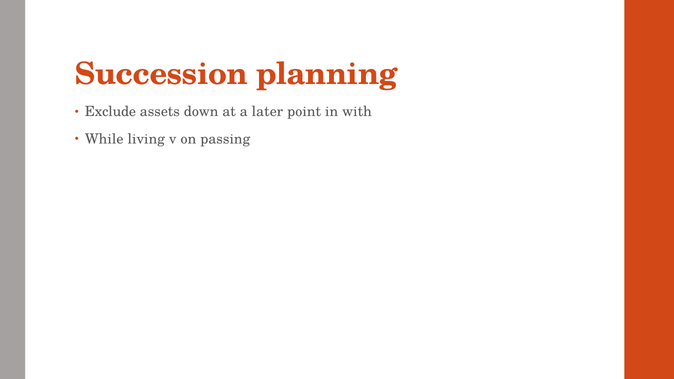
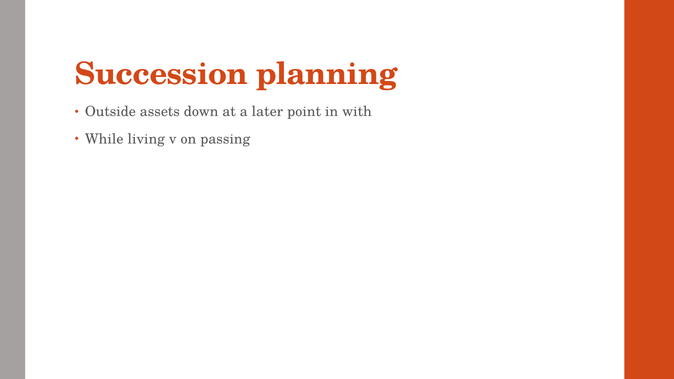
Exclude: Exclude -> Outside (110, 112)
